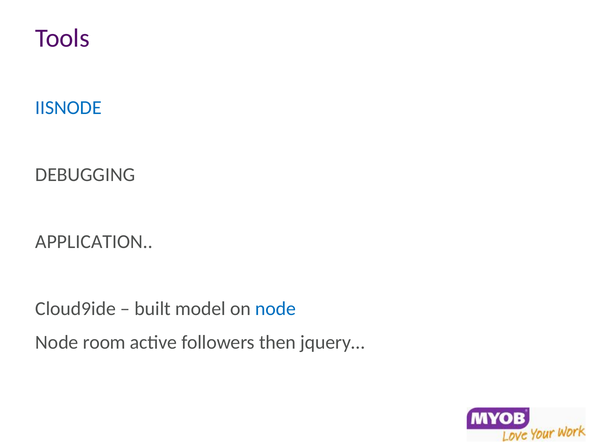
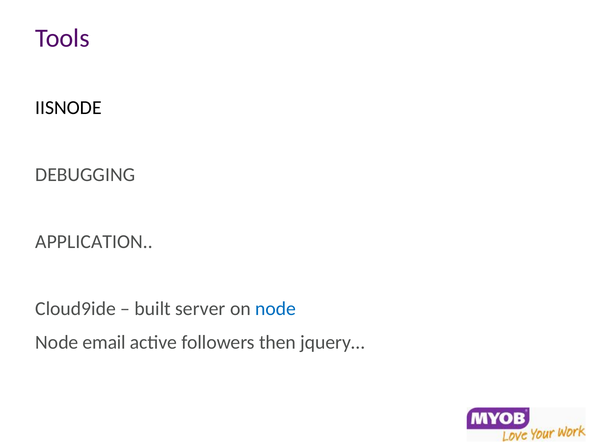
IISNODE colour: blue -> black (68, 108)
model: model -> server (200, 308)
room: room -> email (104, 342)
